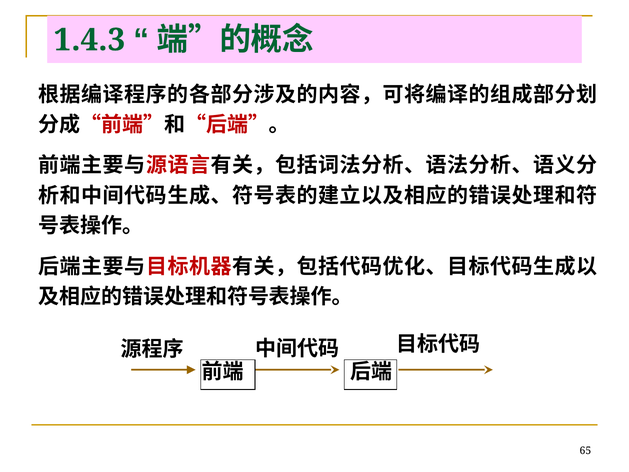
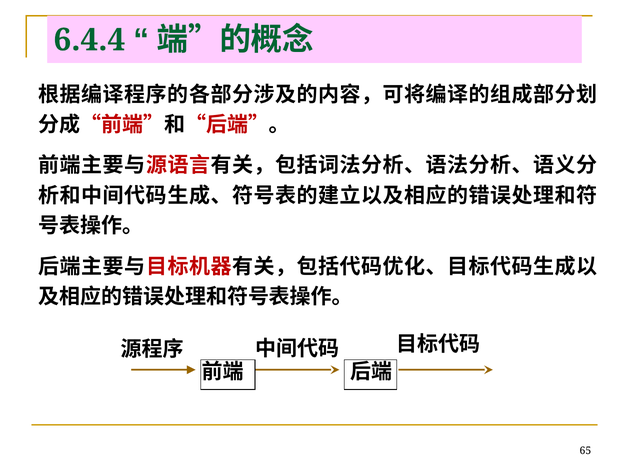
1.4.3: 1.4.3 -> 6.4.4 (89, 40)
